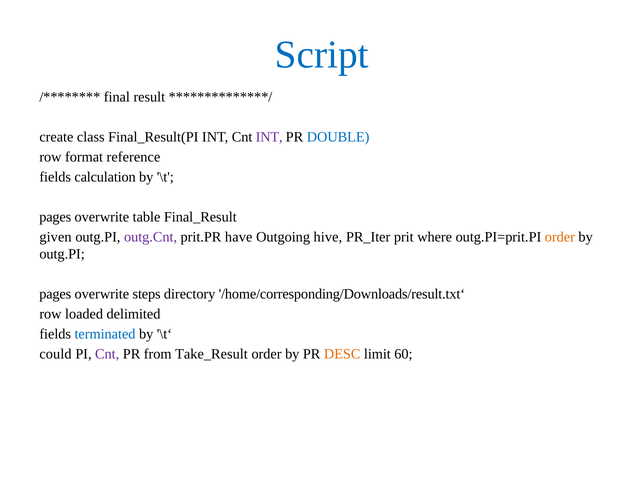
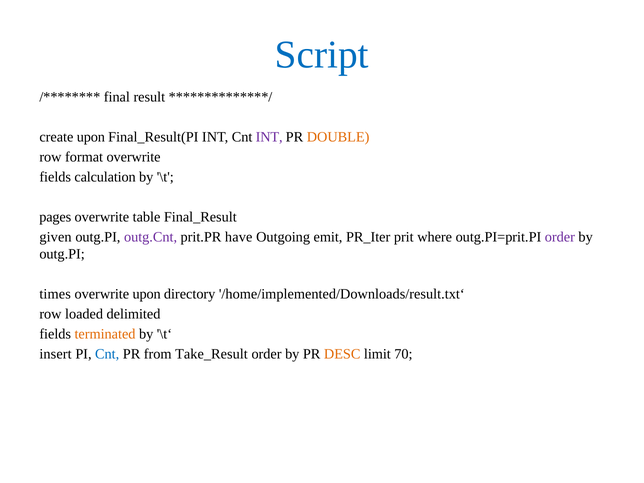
create class: class -> upon (91, 137)
DOUBLE colour: blue -> orange (338, 137)
format reference: reference -> overwrite (134, 157)
hive: hive -> emit (328, 237)
order colour: orange -> purple (560, 237)
pages: pages -> times (55, 294)
overwrite steps: steps -> upon (147, 294)
/home/corresponding/Downloads/result.txt‘: /home/corresponding/Downloads/result.txt‘ -> /home/implemented/Downloads/result.txt‘ (342, 294)
terminated colour: blue -> orange (105, 334)
could: could -> insert (56, 354)
Cnt colour: purple -> blue (107, 354)
60: 60 -> 70 (403, 354)
